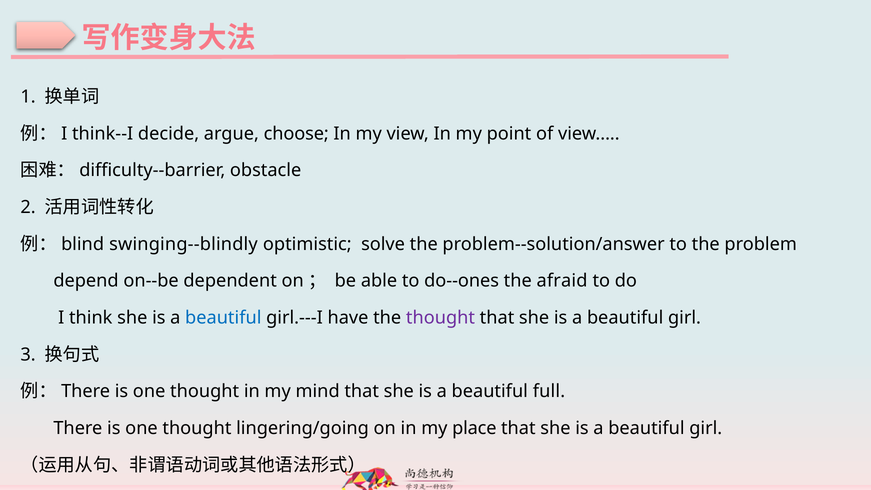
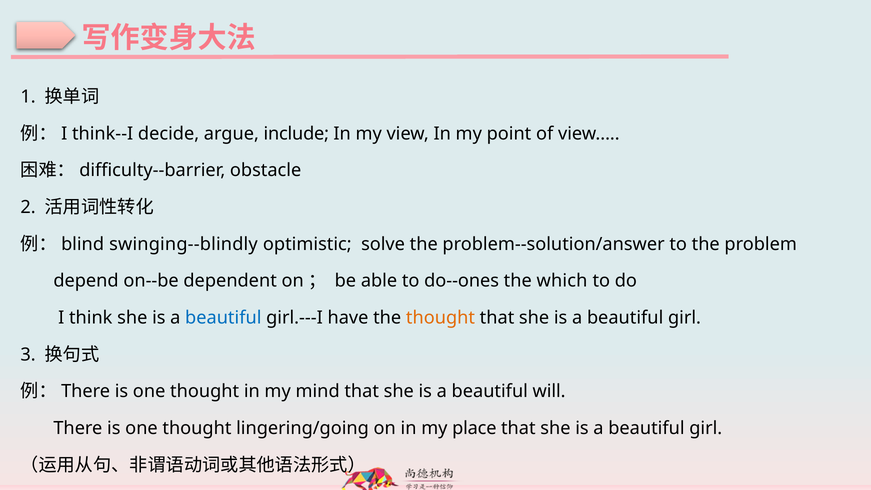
choose: choose -> include (296, 134)
afraid: afraid -> which (562, 281)
thought colour: purple -> orange (440, 318)
full: full -> will (549, 391)
